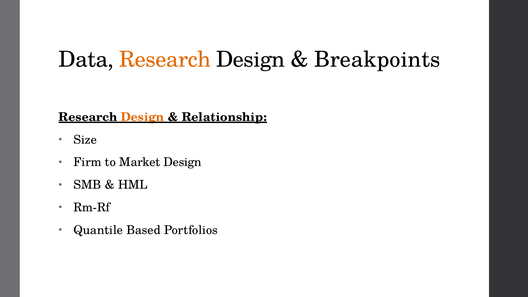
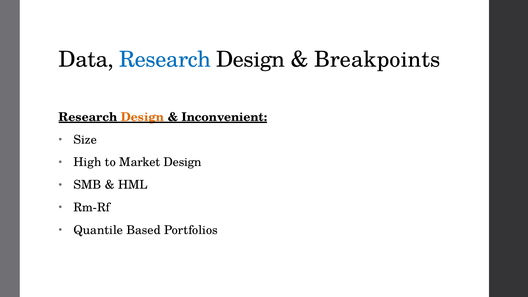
Research colour: orange -> blue (165, 60)
Relationship: Relationship -> Inconvenient (224, 117)
Firm: Firm -> High (87, 162)
